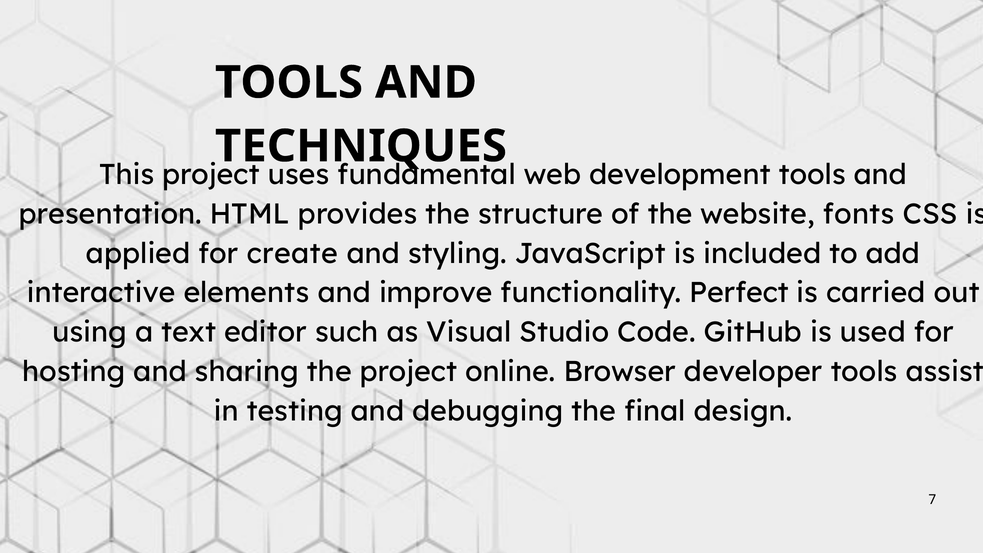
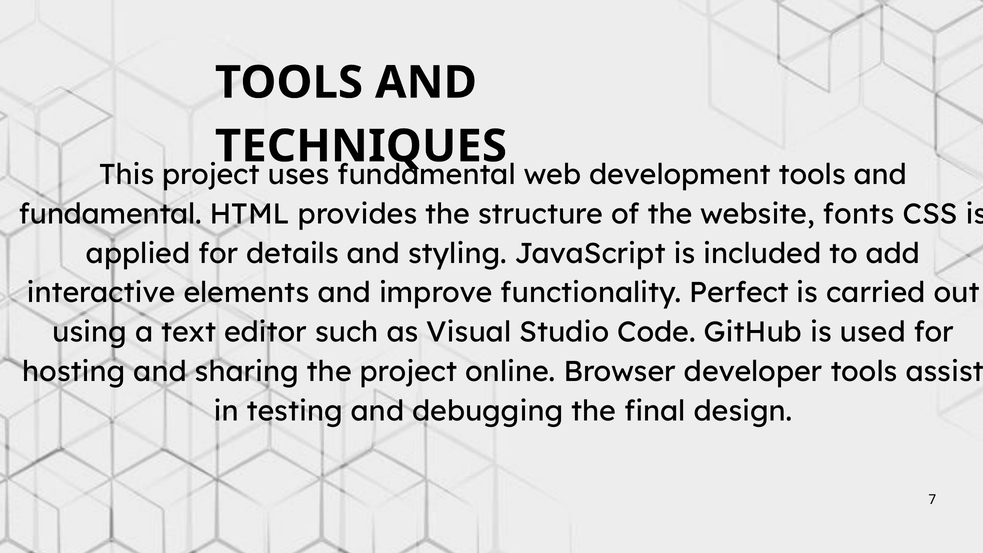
presentation: presentation -> fundamental (110, 214)
create: create -> details (293, 254)
